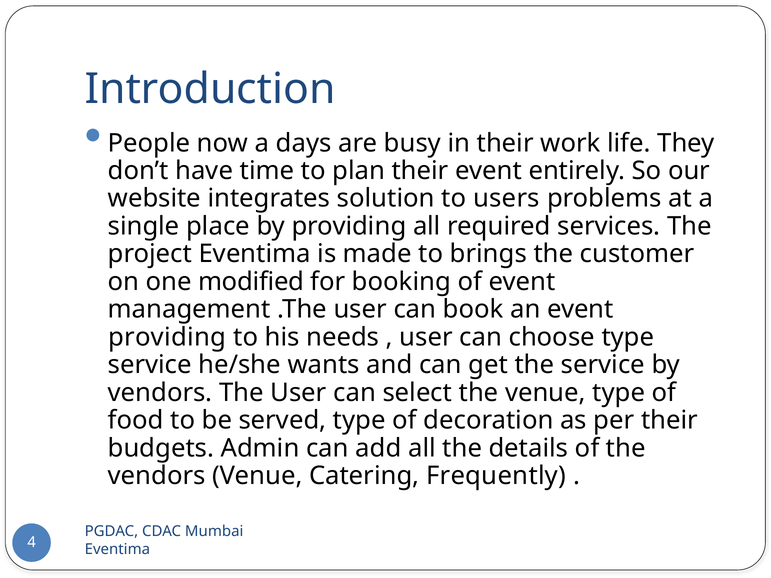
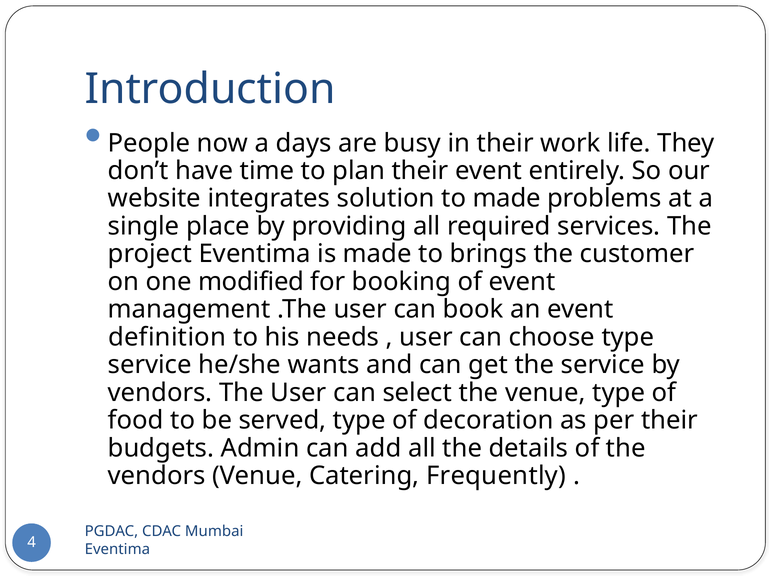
to users: users -> made (507, 199)
providing: providing -> definition (167, 337)
